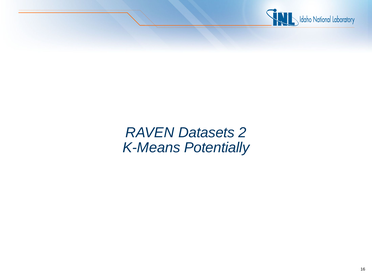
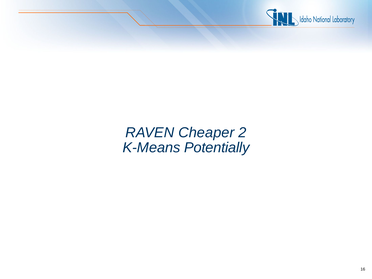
Datasets: Datasets -> Cheaper (206, 133)
